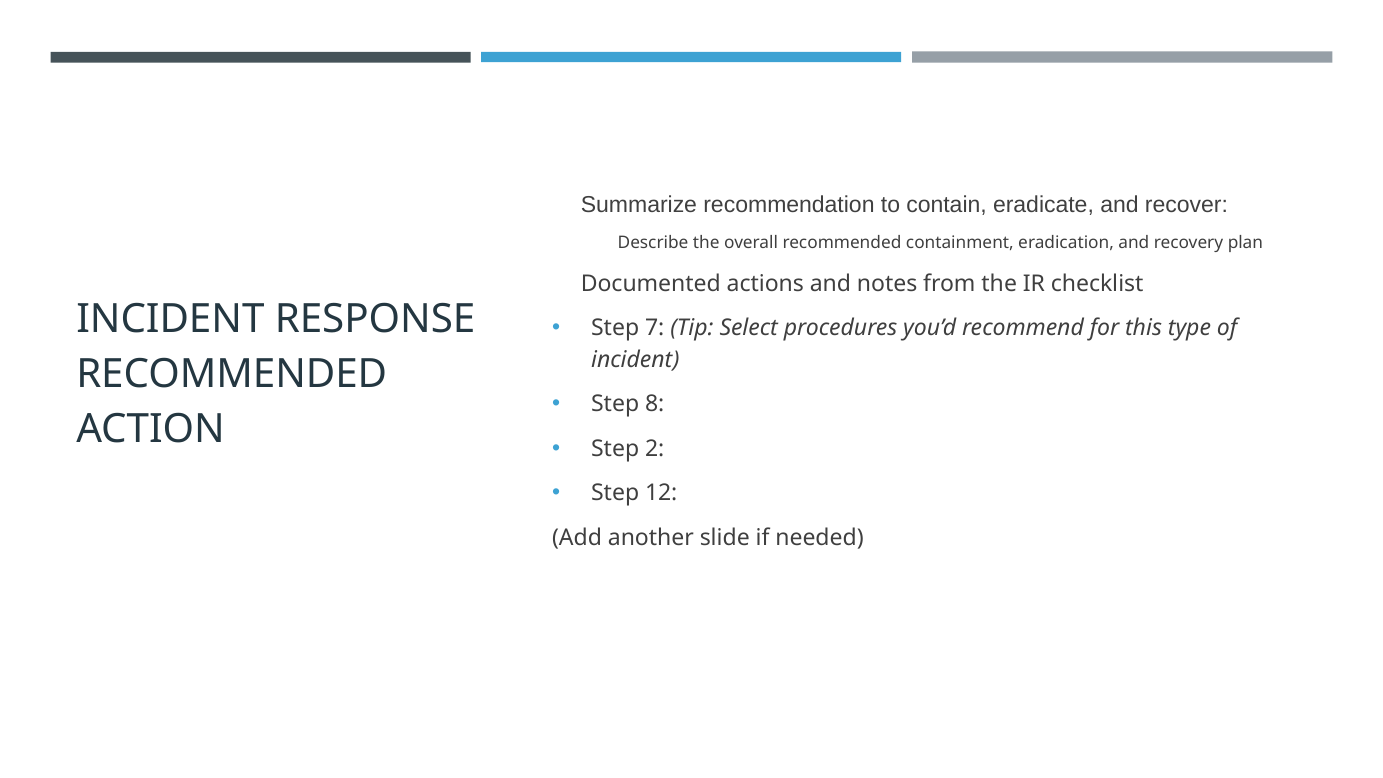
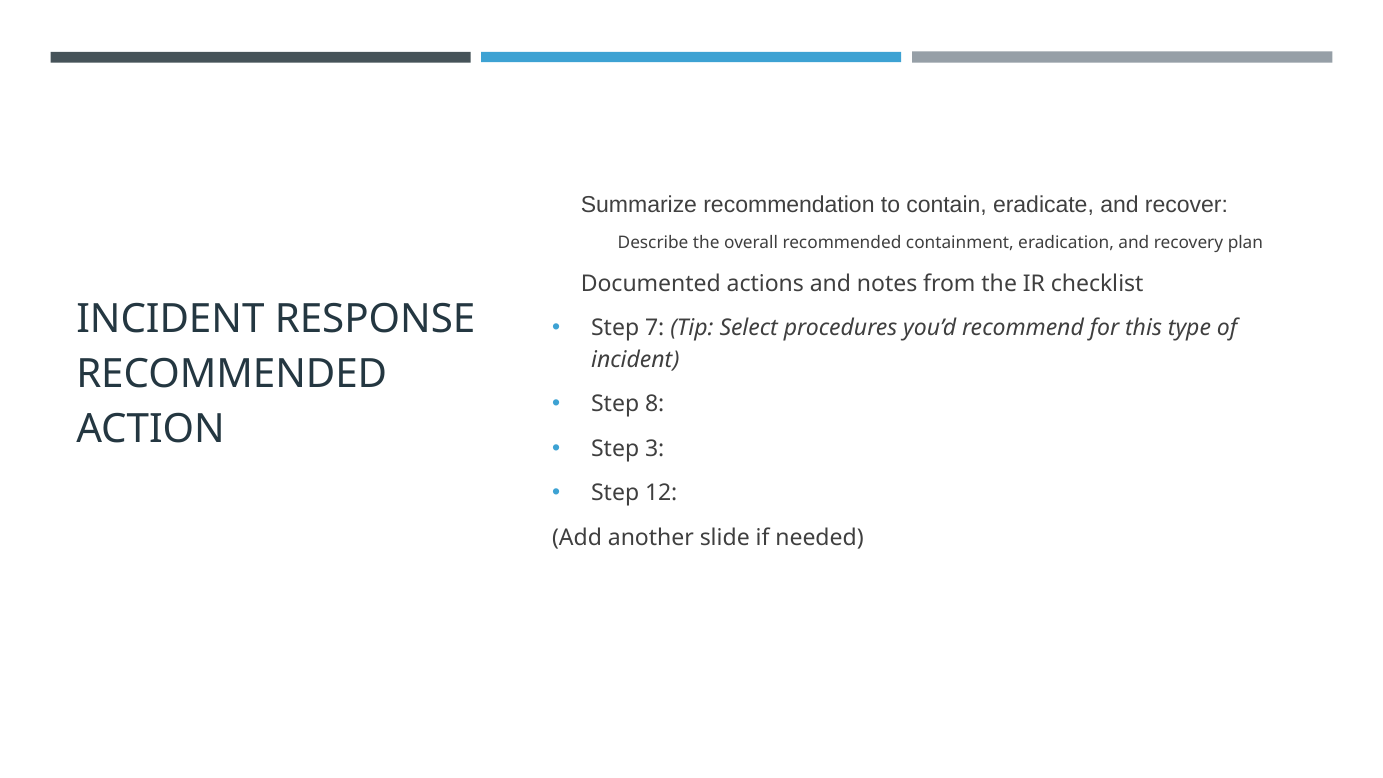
2: 2 -> 3 (655, 449)
